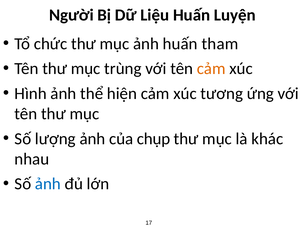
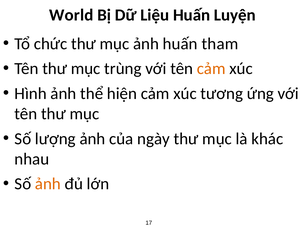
Người: Người -> World (71, 15)
chụp: chụp -> ngày (153, 139)
ảnh colour: blue -> orange (48, 184)
